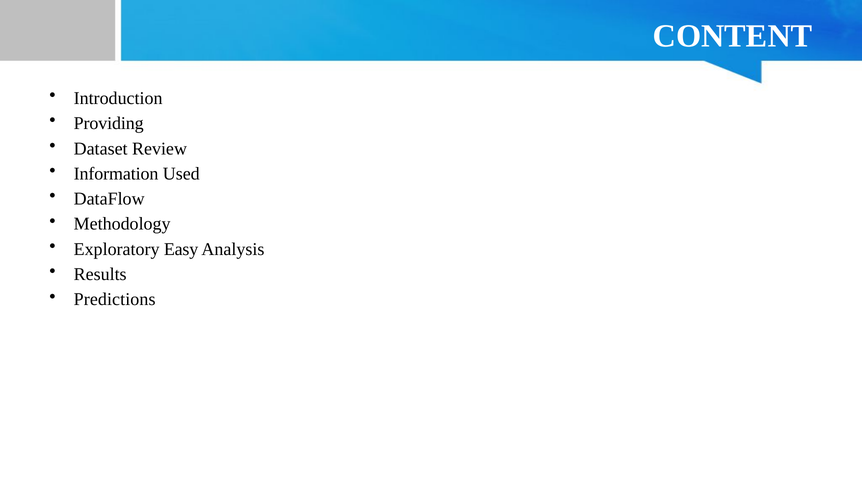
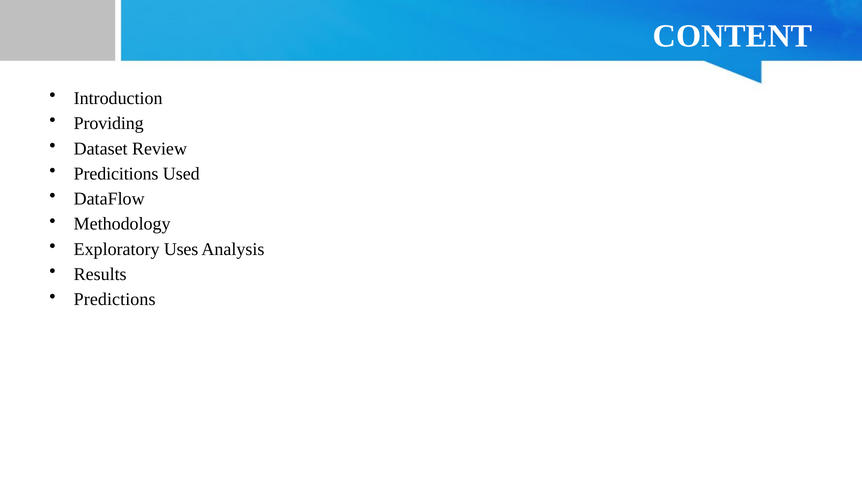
Information: Information -> Predicitions (116, 174)
Easy: Easy -> Uses (181, 249)
